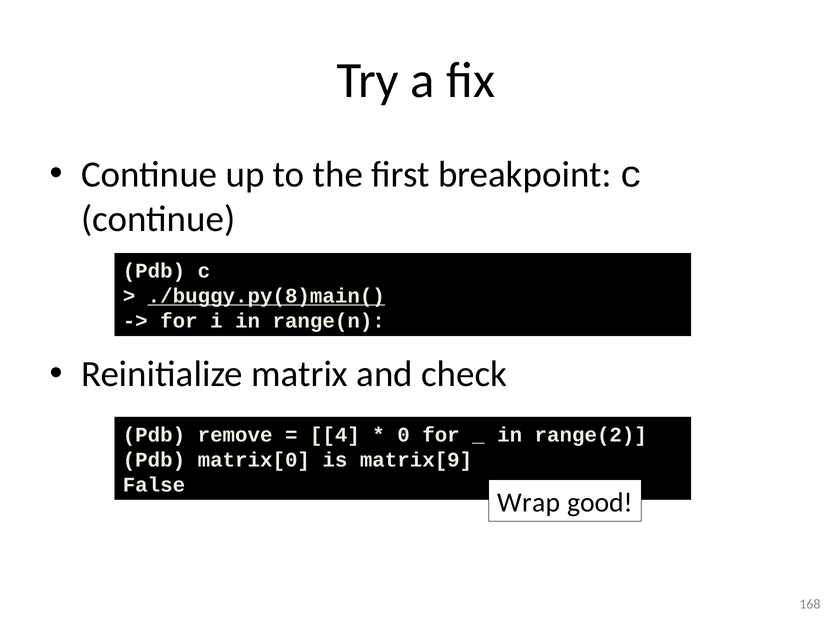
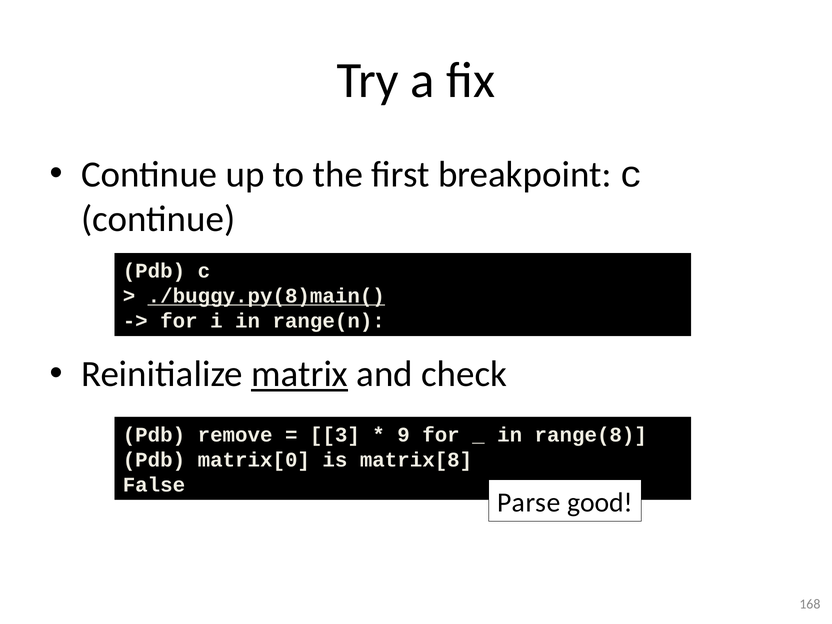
matrix underline: none -> present (300, 374)
4: 4 -> 3 (335, 435)
0: 0 -> 9 (404, 435)
range(2: range(2 -> range(8 (591, 435)
matrix[9: matrix[9 -> matrix[8 (416, 460)
Wrap: Wrap -> Parse (529, 502)
